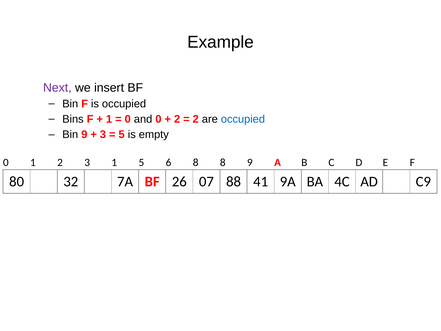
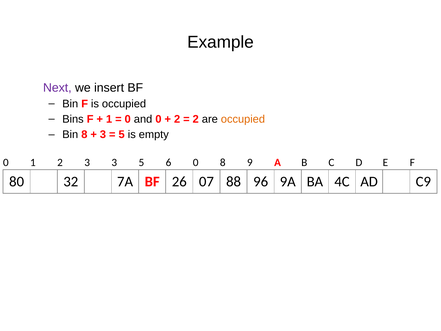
occupied colour: blue -> orange (243, 119)
Bin 9: 9 -> 8 (84, 135)
3 1: 1 -> 3 (114, 162)
6 8: 8 -> 0 (196, 162)
41: 41 -> 96 (261, 181)
